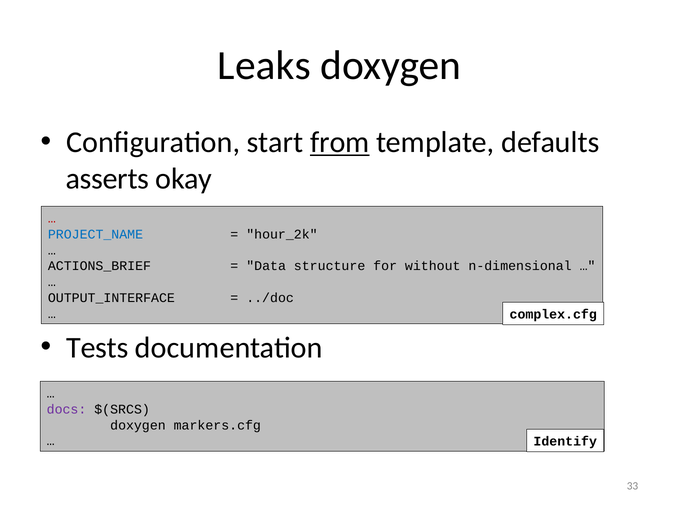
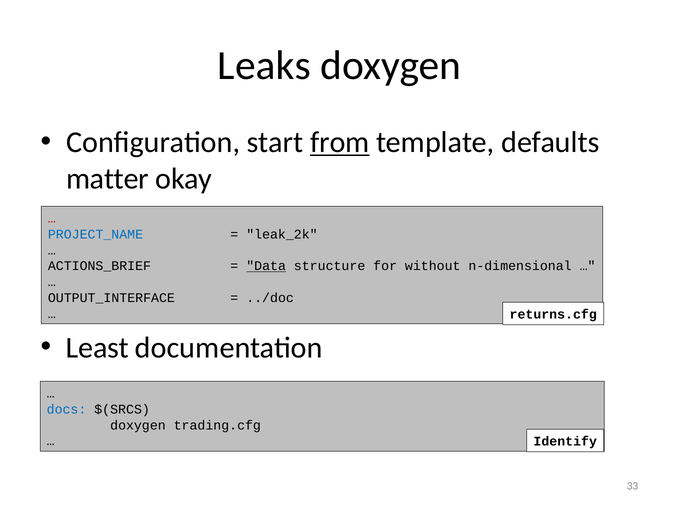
asserts: asserts -> matter (107, 179)
hour_2k: hour_2k -> leak_2k (282, 235)
Data underline: none -> present (266, 266)
complex.cfg: complex.cfg -> returns.cfg (553, 315)
Tests: Tests -> Least (97, 348)
docs colour: purple -> blue (67, 410)
markers.cfg: markers.cfg -> trading.cfg (217, 425)
